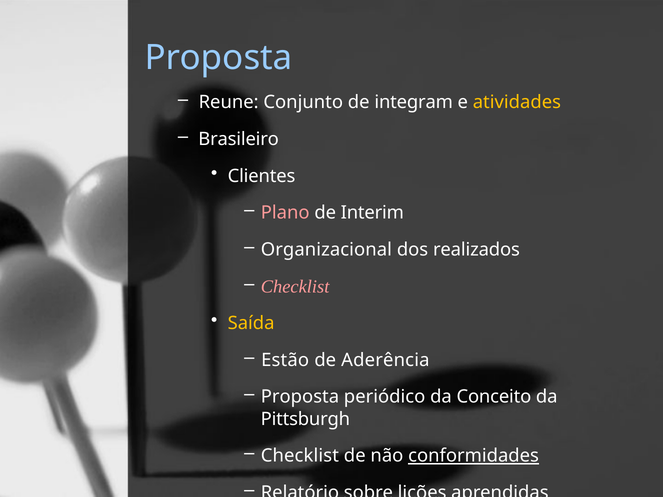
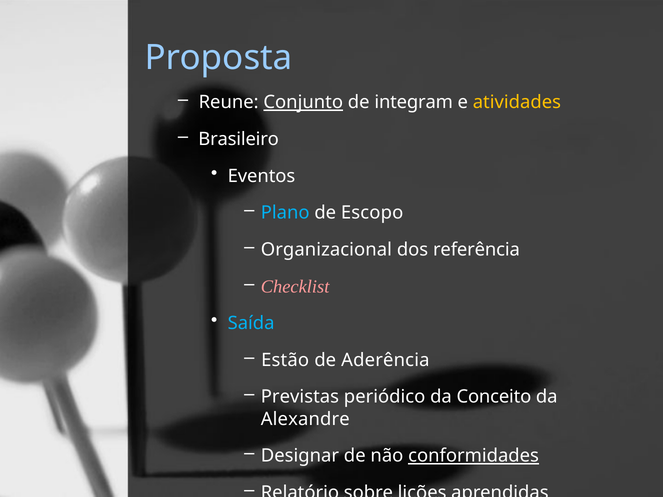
Conjunto underline: none -> present (303, 102)
Clientes: Clientes -> Eventos (261, 176)
Plano colour: pink -> light blue (285, 213)
Interim: Interim -> Escopo (372, 213)
realizados: realizados -> referência (476, 250)
Saída colour: yellow -> light blue (251, 323)
Proposta: Proposta -> Previstas (300, 397)
Pittsburgh: Pittsburgh -> Alexandre (305, 419)
Checklist: Checklist -> Designar (300, 456)
